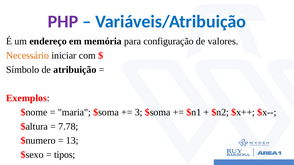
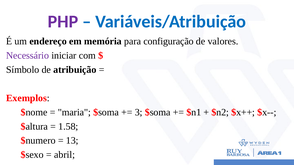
Necessário colour: orange -> purple (28, 56)
7.78: 7.78 -> 1.58 (68, 127)
tipos: tipos -> abril (65, 155)
